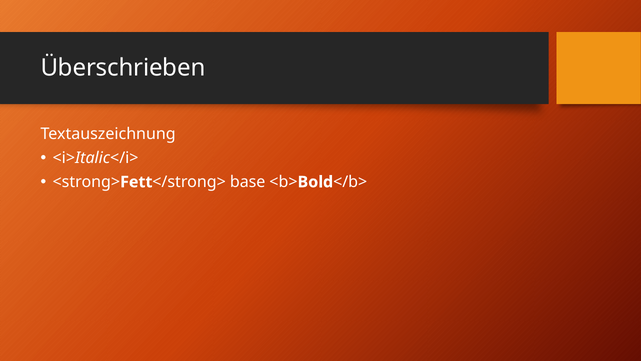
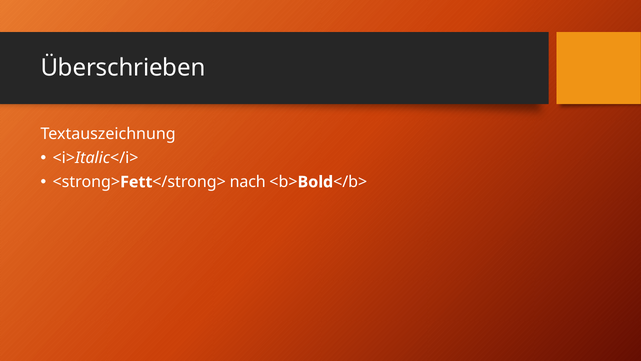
base: base -> nach (248, 182)
